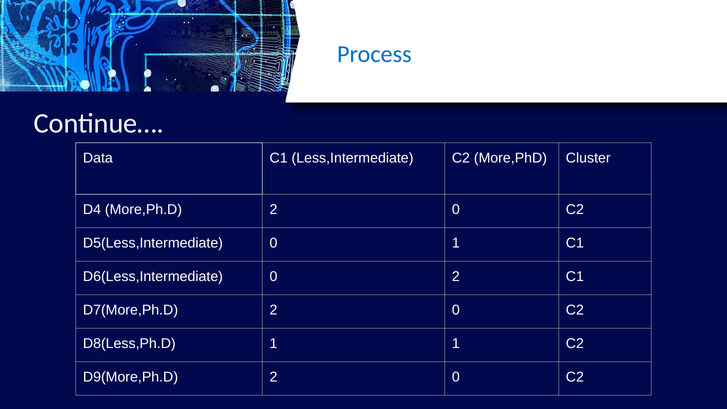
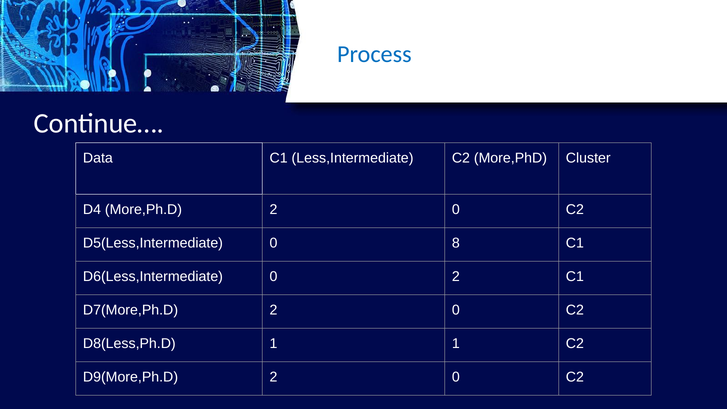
0 1: 1 -> 8 (456, 243)
